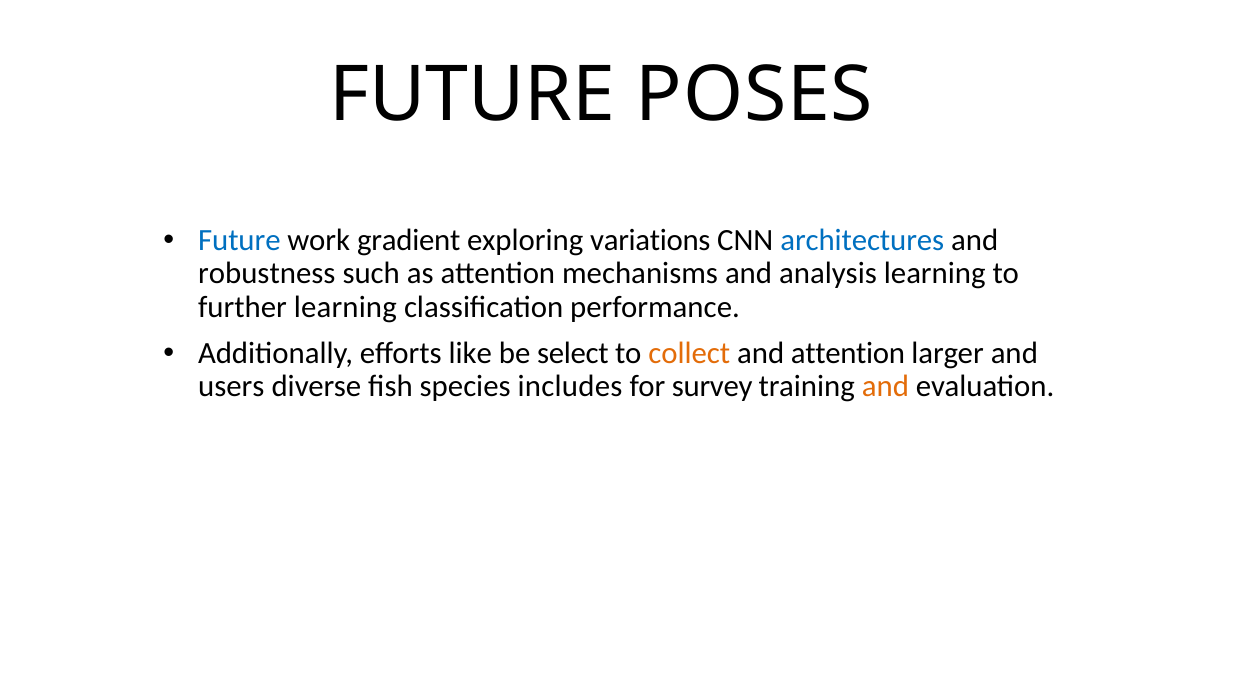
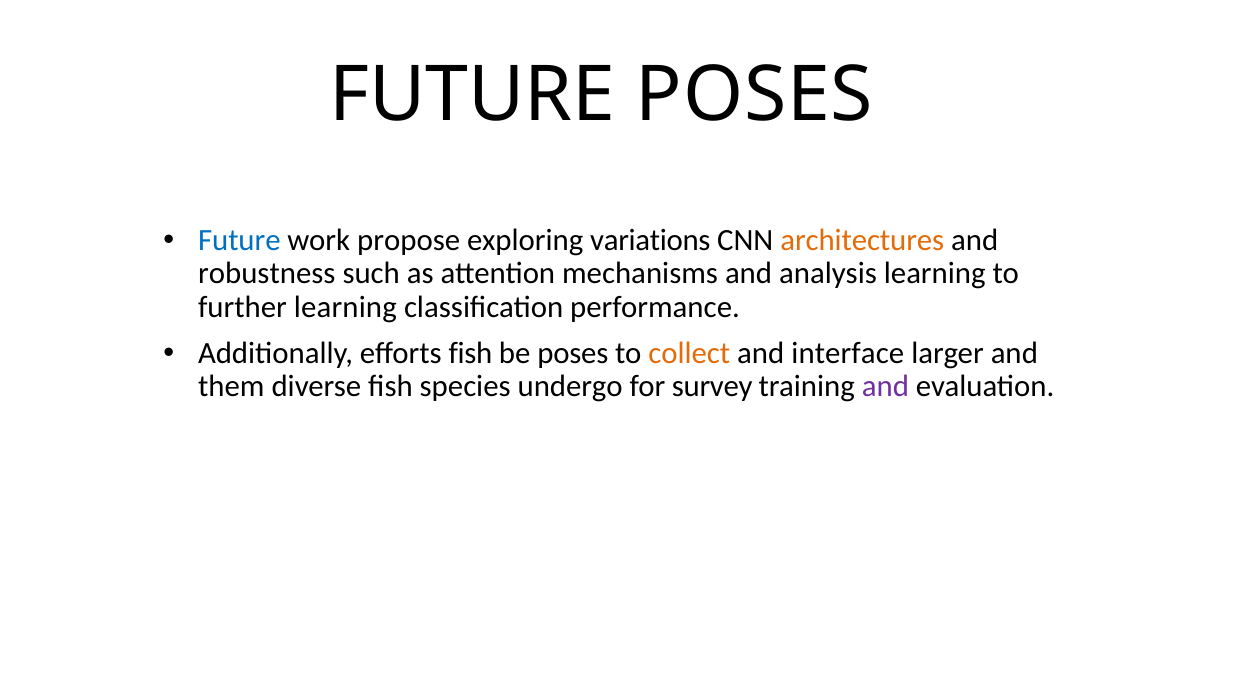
gradient: gradient -> propose (409, 240)
architectures colour: blue -> orange (862, 240)
efforts like: like -> fish (470, 353)
be select: select -> poses (573, 353)
and attention: attention -> interface (848, 353)
users: users -> them (231, 386)
includes: includes -> undergo (570, 386)
and colour: orange -> purple (885, 386)
